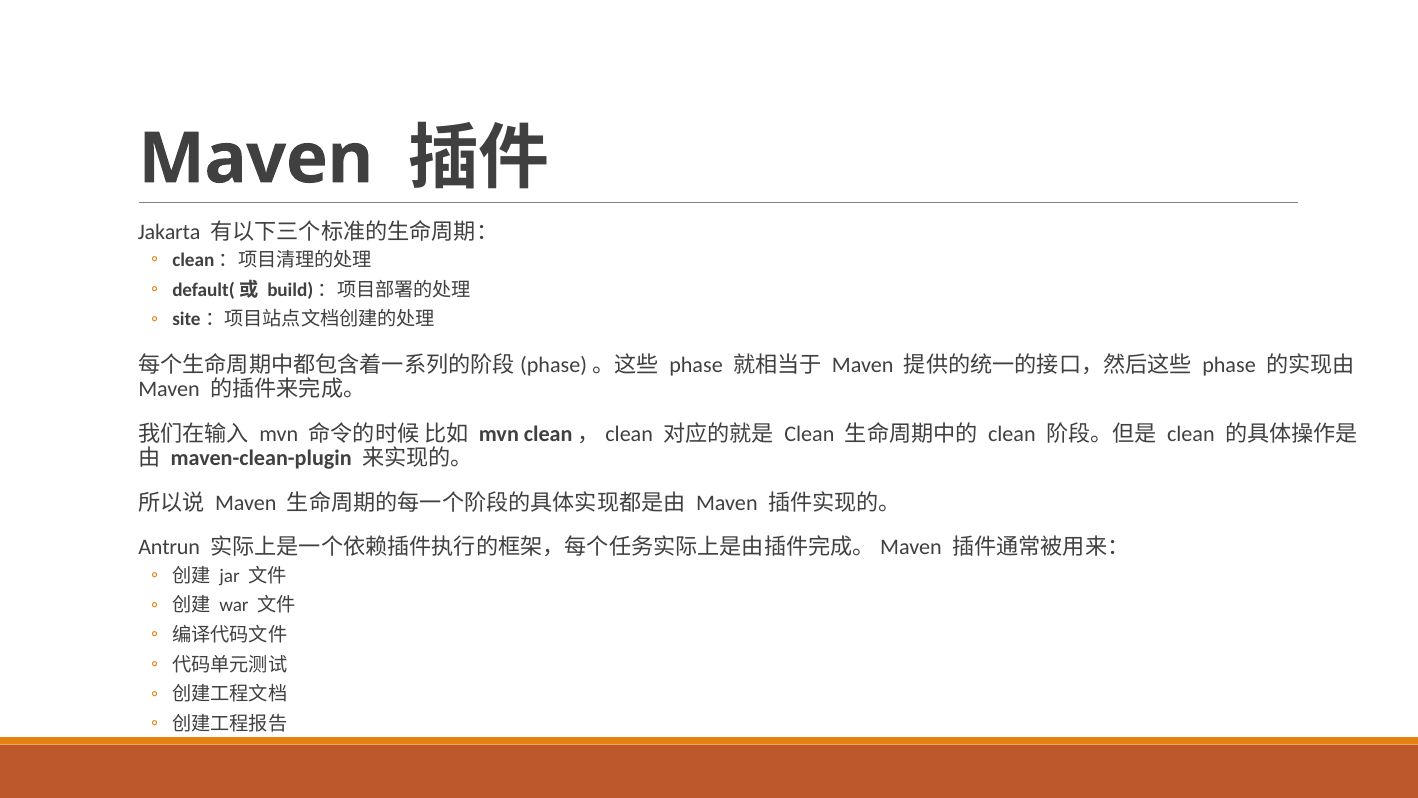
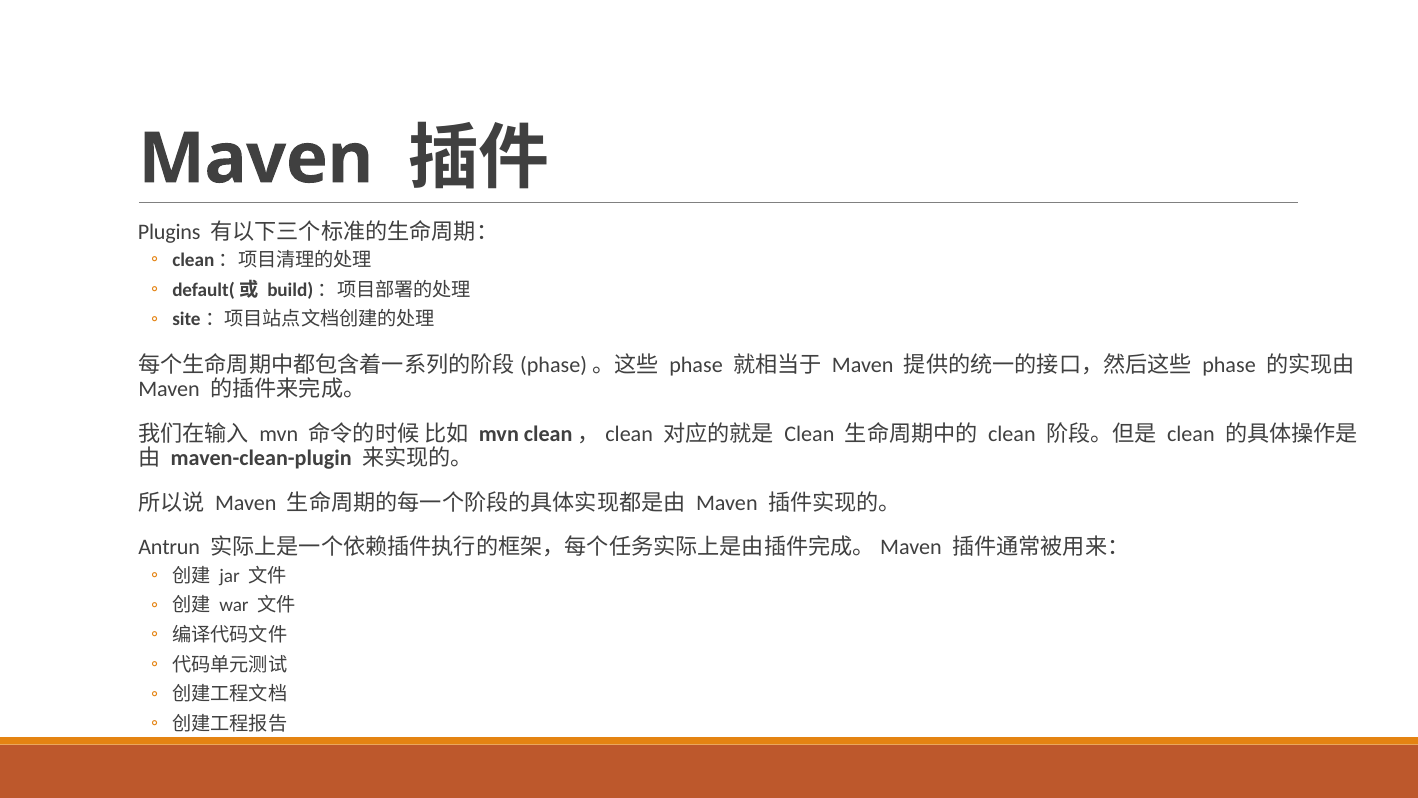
Jakarta: Jakarta -> Plugins (169, 232)
